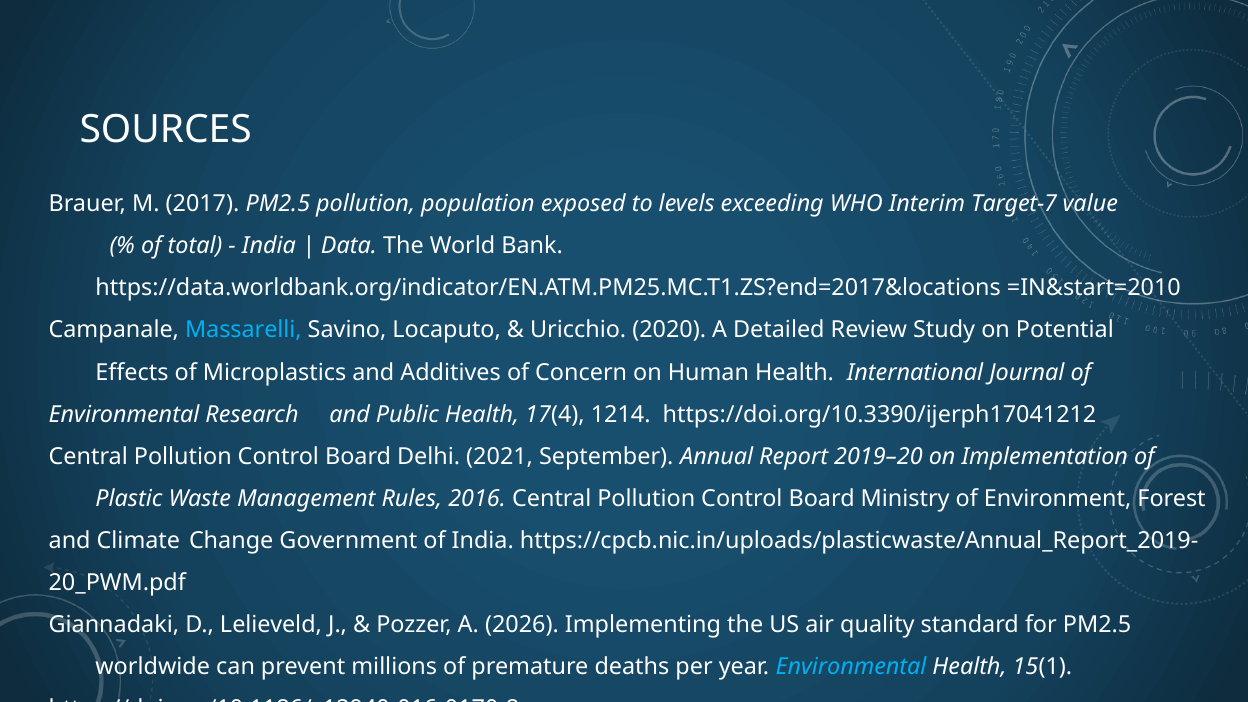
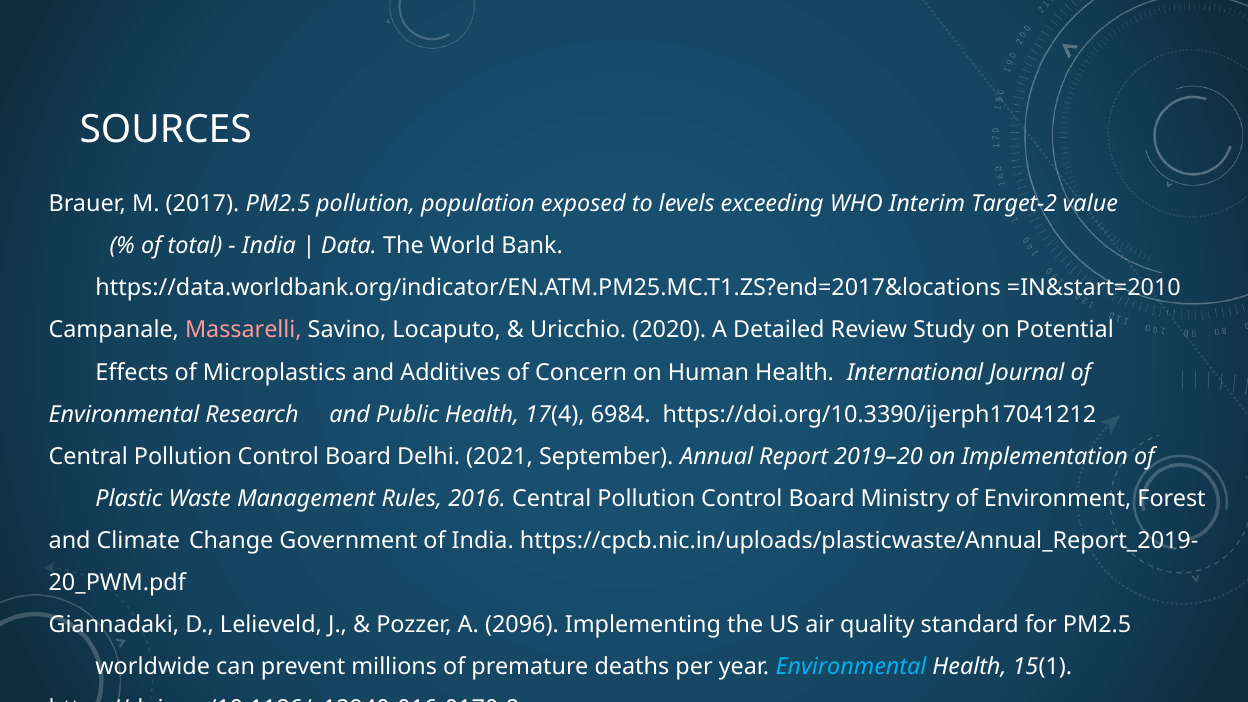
Target-7: Target-7 -> Target-2 (1014, 204)
Massarelli colour: light blue -> pink (243, 330)
1214: 1214 -> 6984 (621, 414)
2026: 2026 -> 2096 (522, 625)
